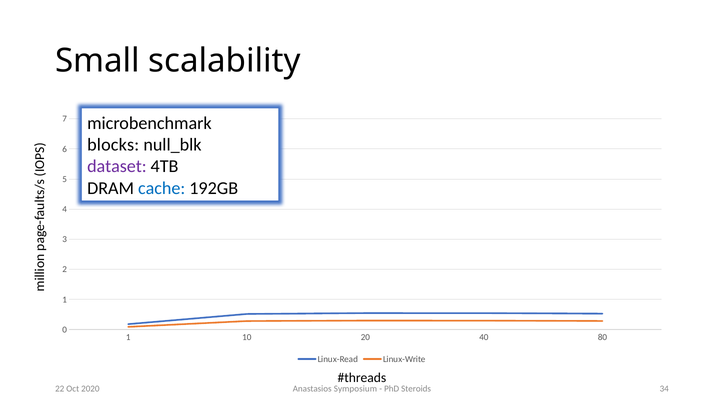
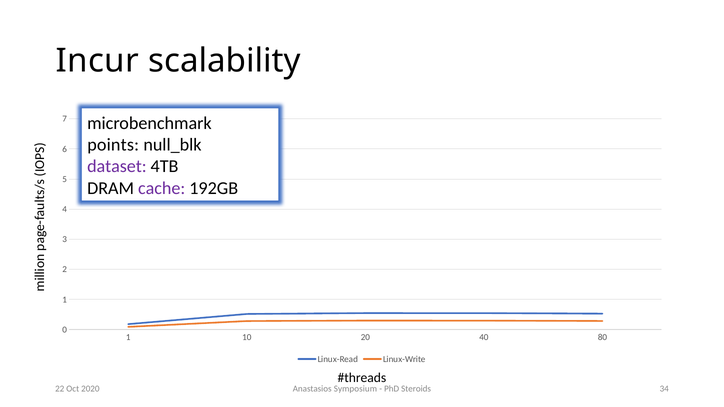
Small: Small -> Incur (97, 61)
blocks: blocks -> points (113, 145)
cache colour: blue -> purple (162, 188)
